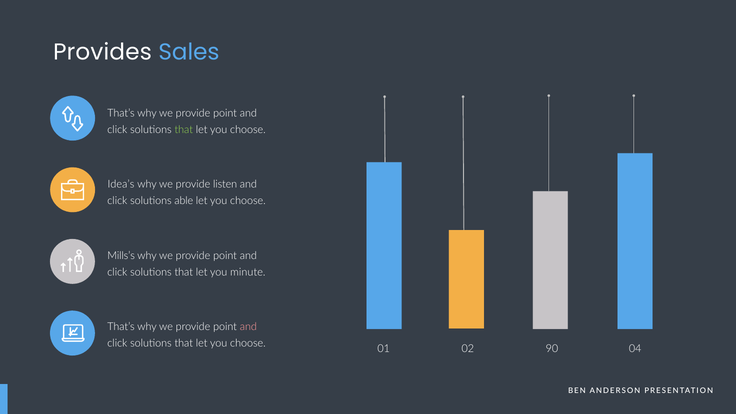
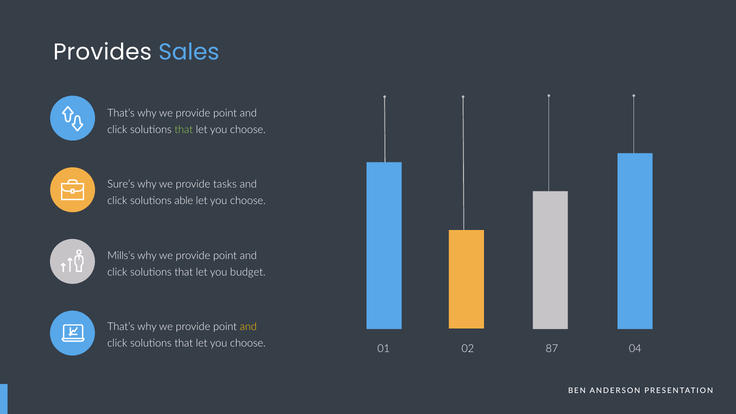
Idea’s: Idea’s -> Sure’s (121, 184)
listen: listen -> tasks (225, 184)
minute: minute -> budget (248, 272)
and colour: pink -> yellow (248, 327)
90: 90 -> 87 (552, 349)
